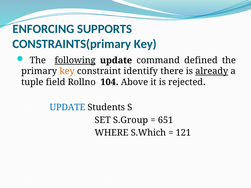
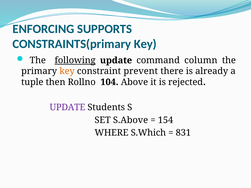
defined: defined -> column (201, 60)
identify: identify -> prevent (141, 71)
already underline: present -> none (212, 71)
field: field -> then (56, 82)
UPDATE colour: blue -> purple (67, 108)
S.Group: S.Group -> S.Above (131, 120)
651: 651 -> 154 (166, 120)
121: 121 -> 831 (183, 133)
